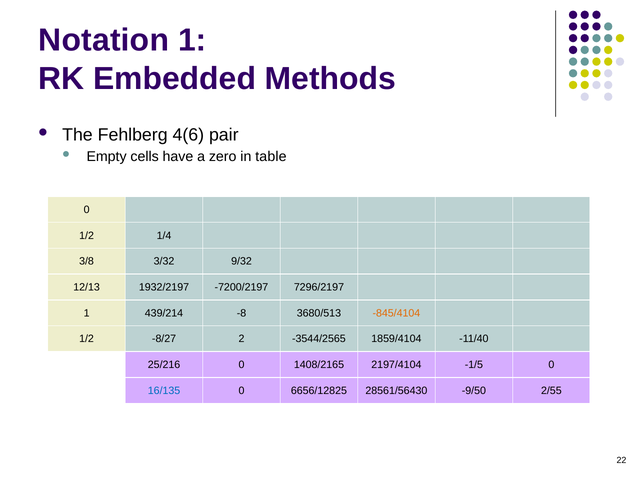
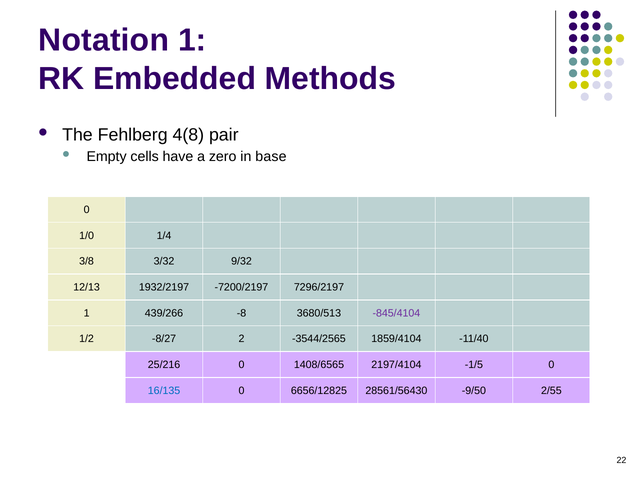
4(6: 4(6 -> 4(8 (188, 135)
table: table -> base (271, 157)
1/2: 1/2 -> 1/0 (87, 236)
439/214: 439/214 -> 439/266 (164, 313)
-845/4104 colour: orange -> purple (396, 313)
1408/2165: 1408/2165 -> 1408/6565 (319, 365)
